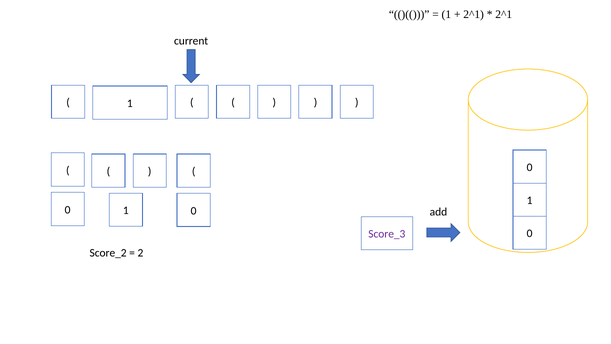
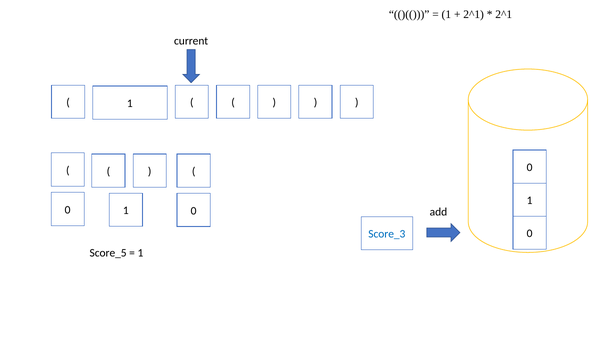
Score_3 colour: purple -> blue (387, 234)
Score_2: Score_2 -> Score_5 (108, 253)
2: 2 -> 1 (140, 253)
